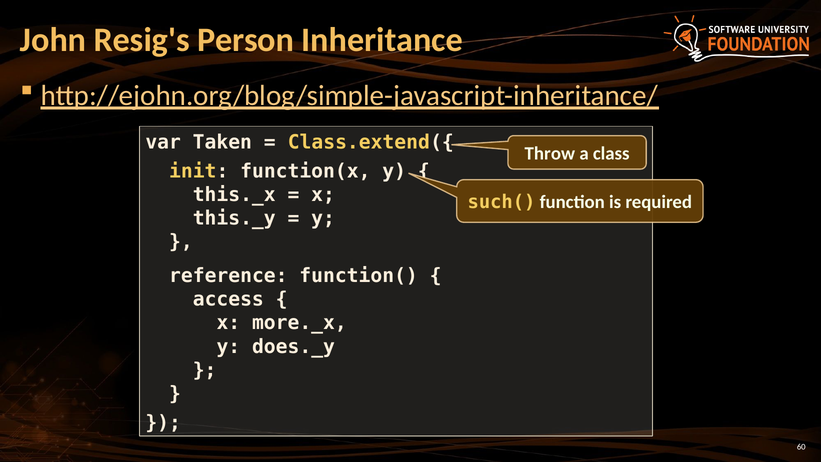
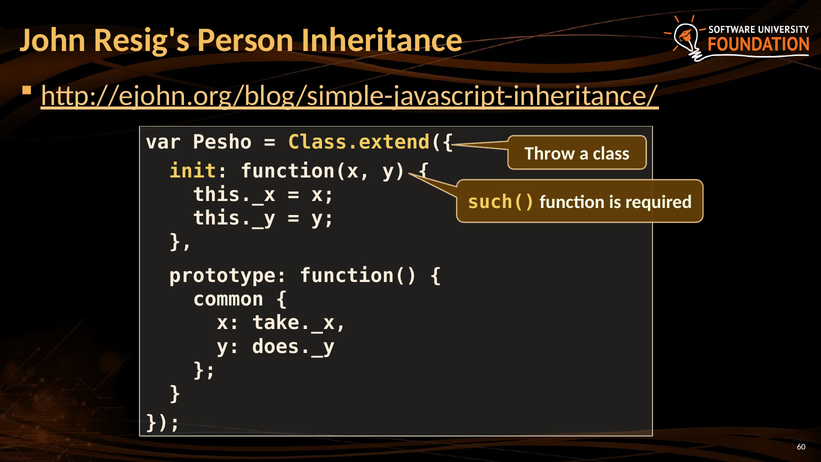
Taken: Taken -> Pesho (222, 142)
reference: reference -> prototype (228, 276)
access: access -> common (228, 299)
more._x: more._x -> take._x (299, 323)
